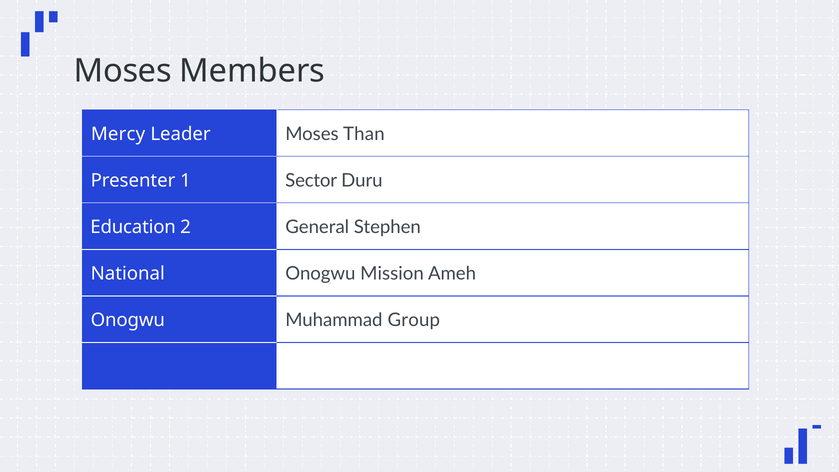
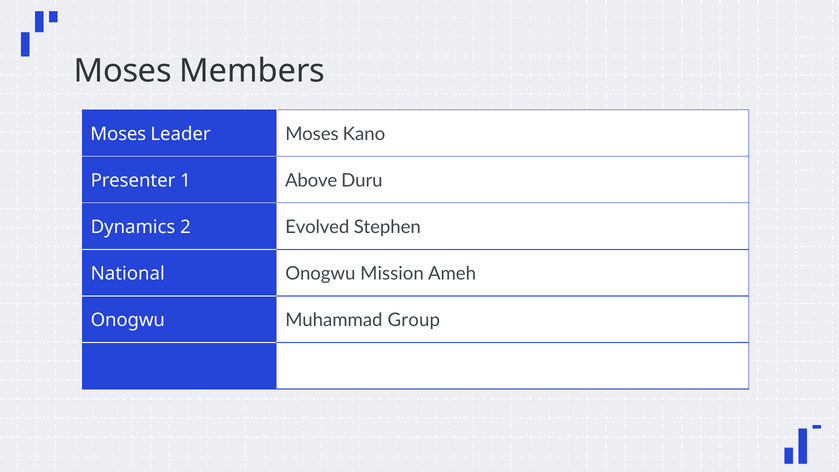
Mercy: Mercy -> Moses (118, 134)
Than: Than -> Kano (364, 134)
Sector: Sector -> Above (311, 181)
Education: Education -> Dynamics (133, 227)
General: General -> Evolved (317, 227)
